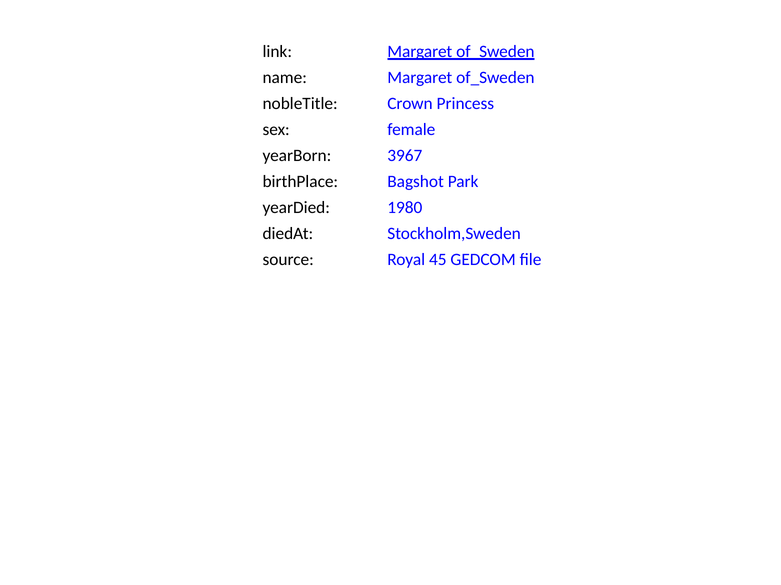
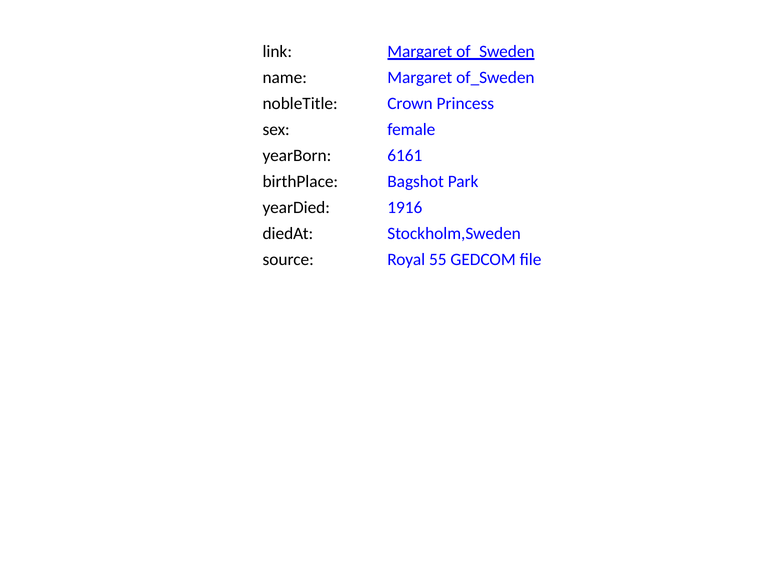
3967: 3967 -> 6161 (405, 156)
1980: 1980 -> 1916 (405, 208)
45: 45 -> 55 (438, 260)
